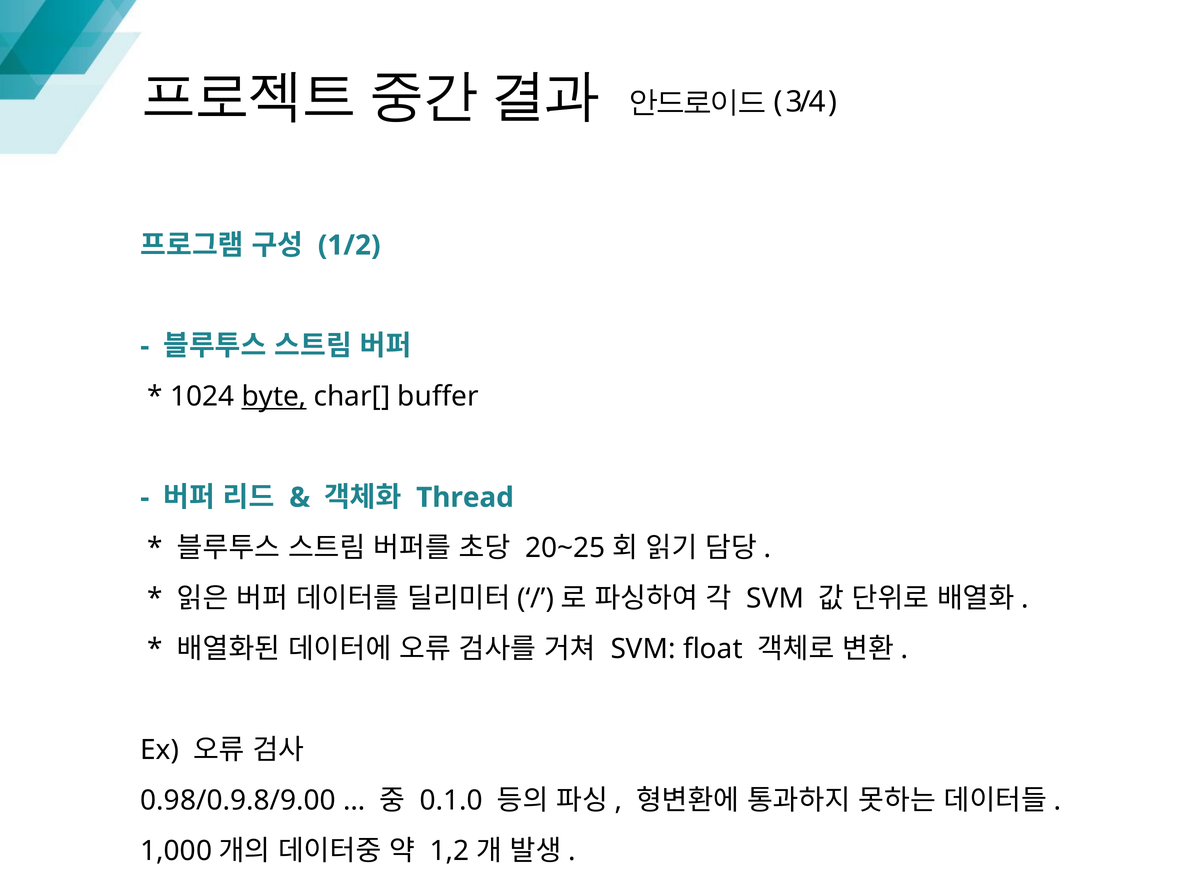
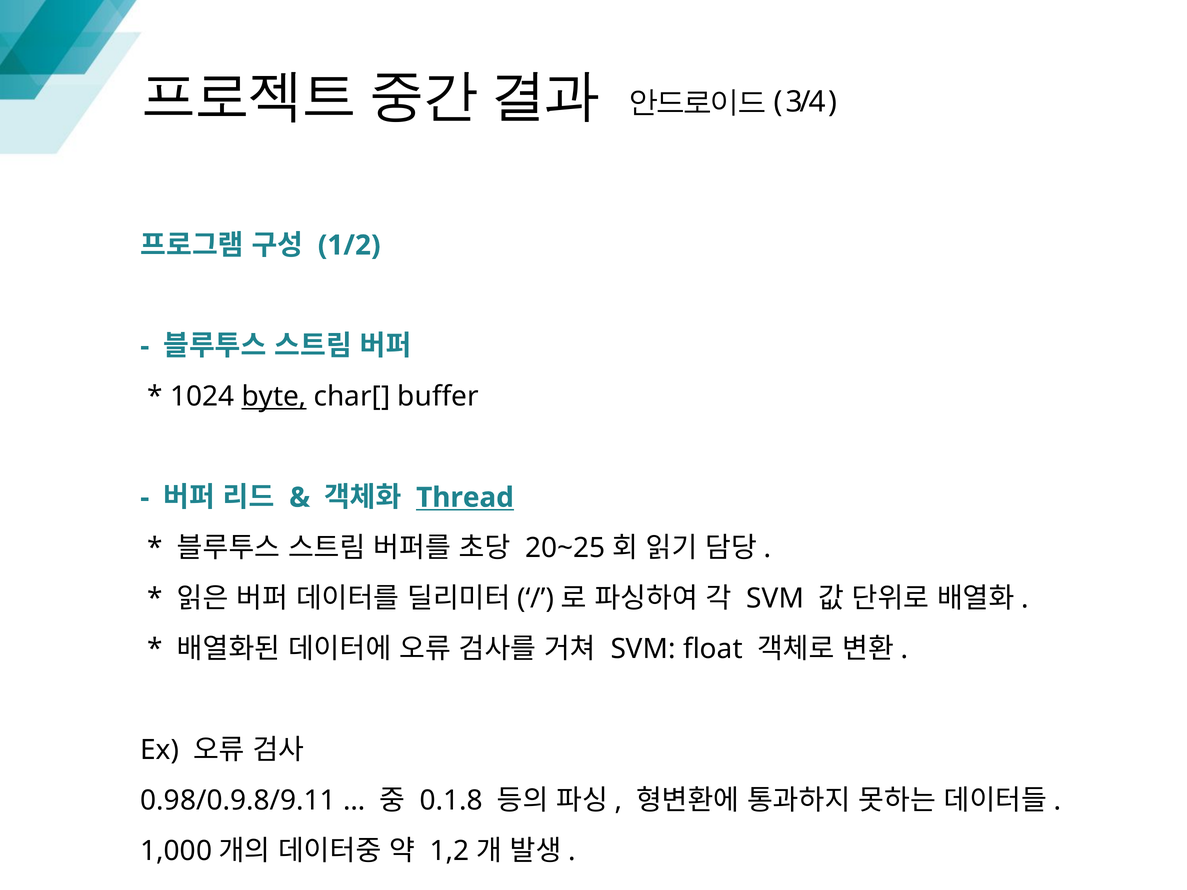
Thread underline: none -> present (465, 498)
0.98/0.9.8/9.00: 0.98/0.9.8/9.00 -> 0.98/0.9.8/9.11 (238, 801)
0.1.0: 0.1.0 -> 0.1.8 (451, 801)
